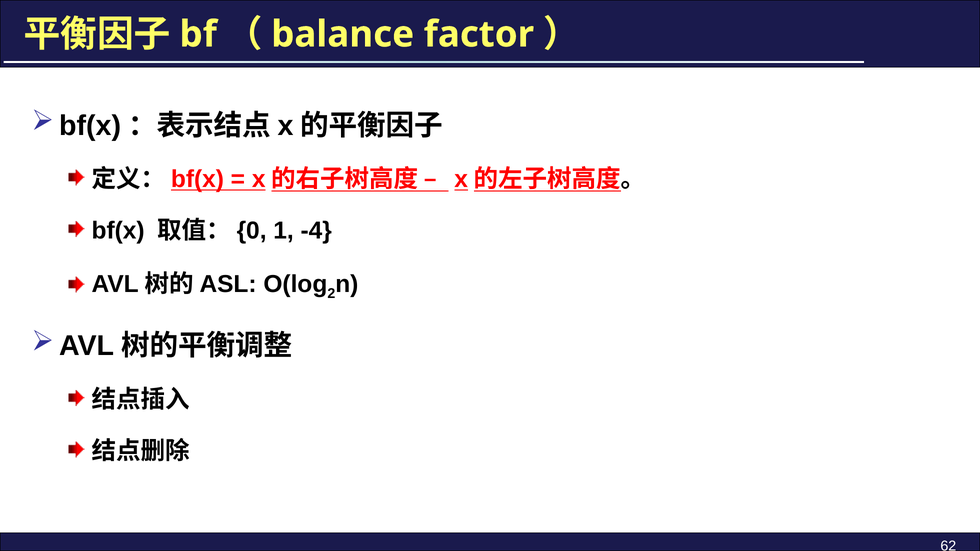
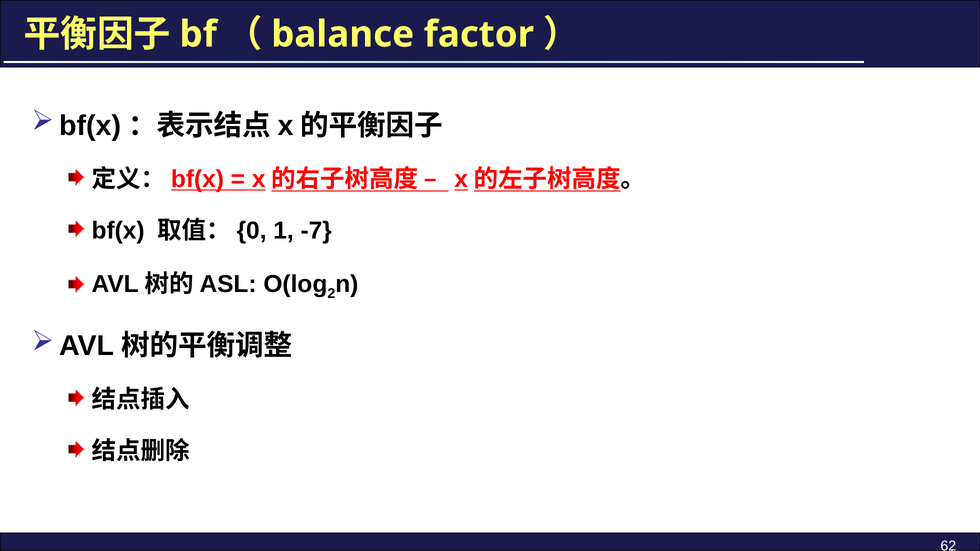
-4: -4 -> -7 (316, 231)
